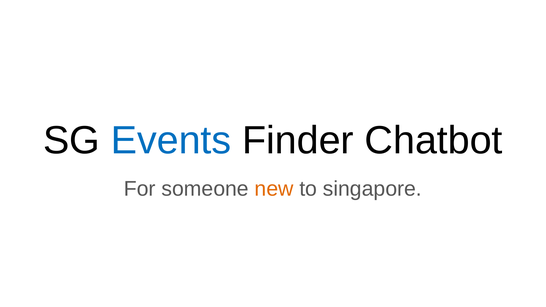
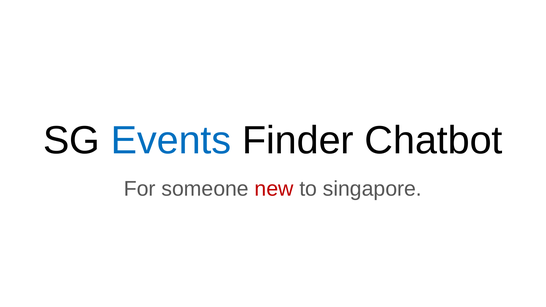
new colour: orange -> red (274, 189)
